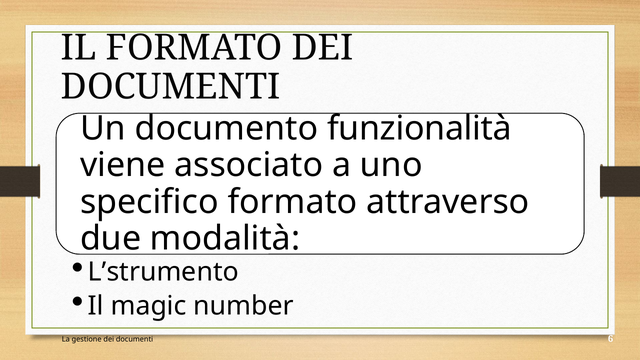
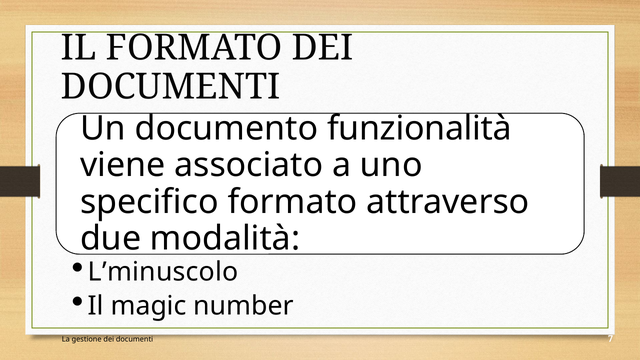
L’strumento: L’strumento -> L’minuscolo (163, 272)
6: 6 -> 7 (611, 339)
